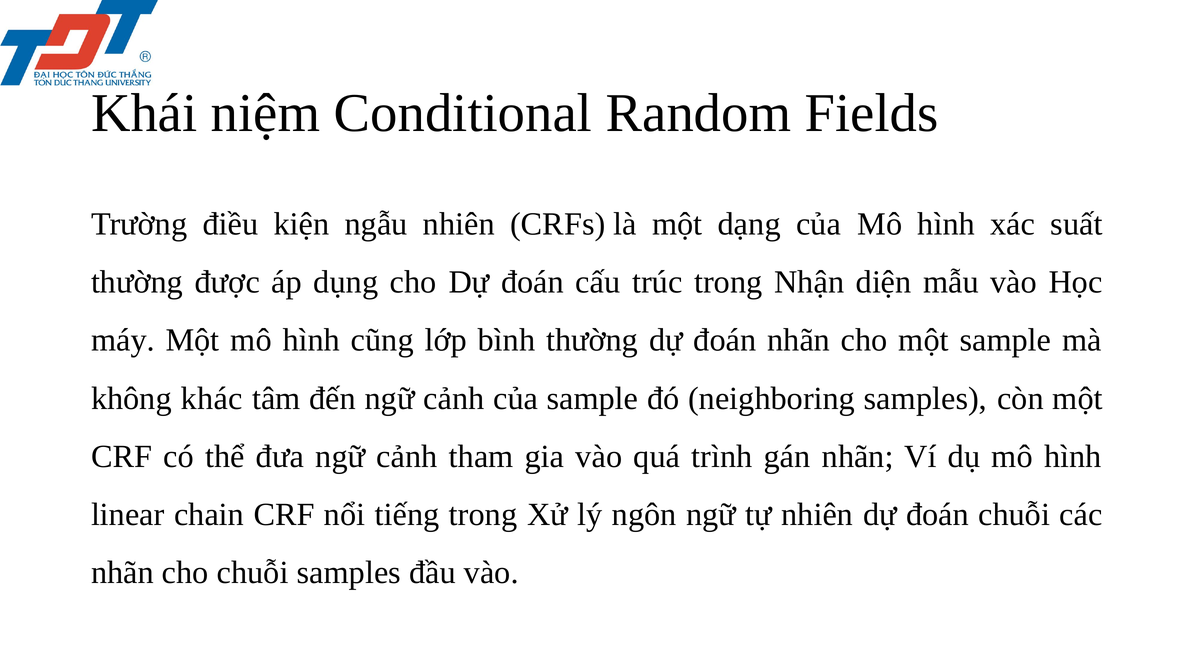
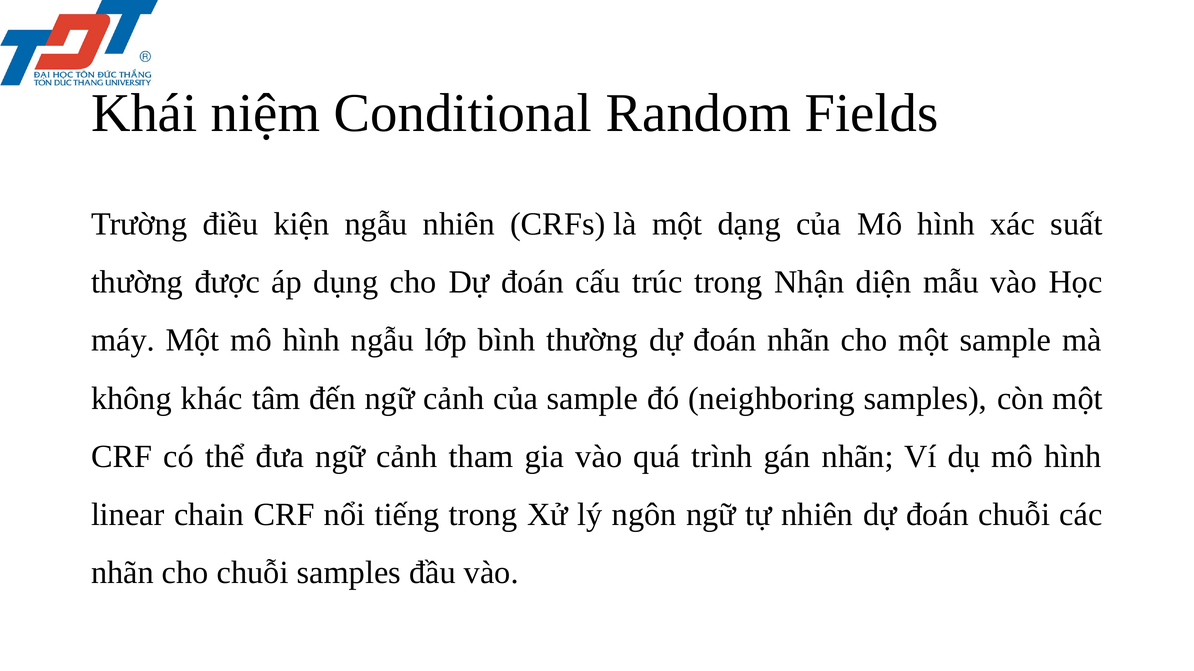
hình cũng: cũng -> ngẫu (382, 341)
